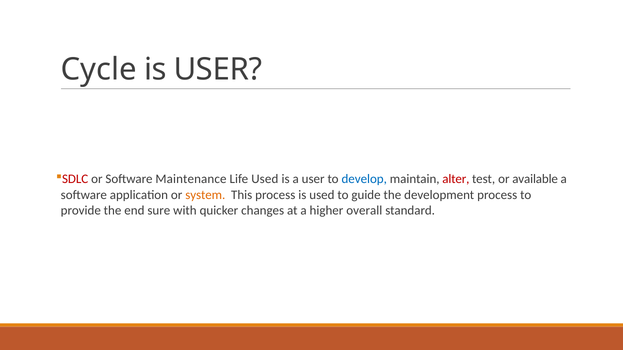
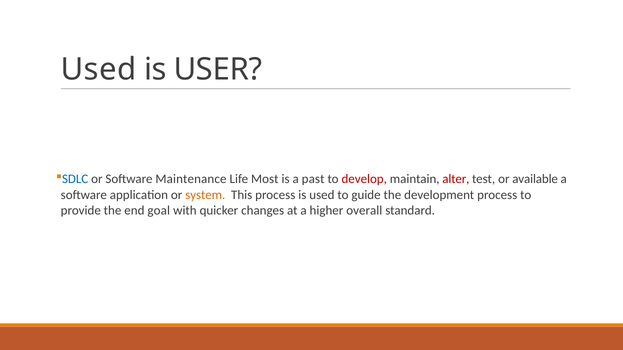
Cycle: Cycle -> Used (99, 70)
SDLC colour: red -> blue (75, 179)
Life Used: Used -> Most (265, 179)
a user: user -> past (313, 179)
develop colour: blue -> red (364, 179)
sure: sure -> goal (159, 211)
